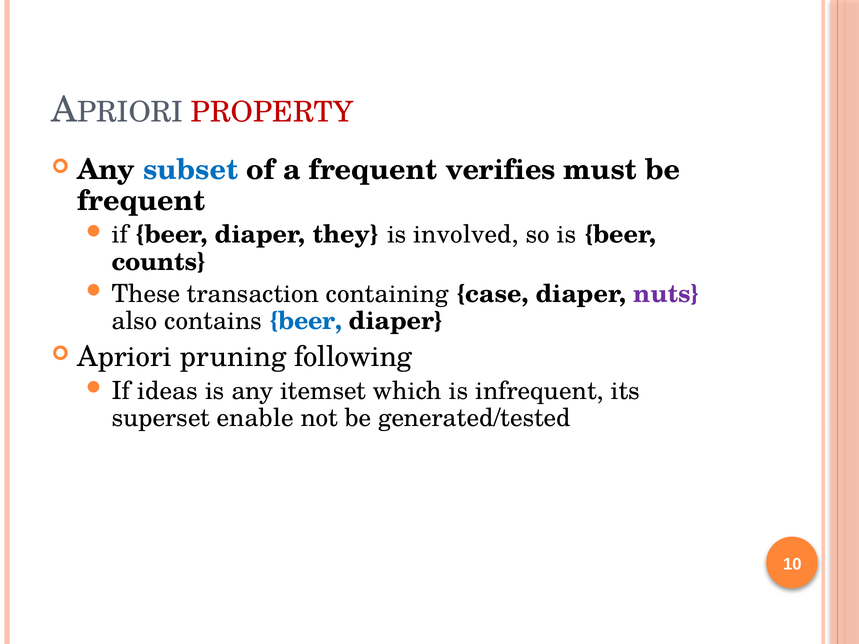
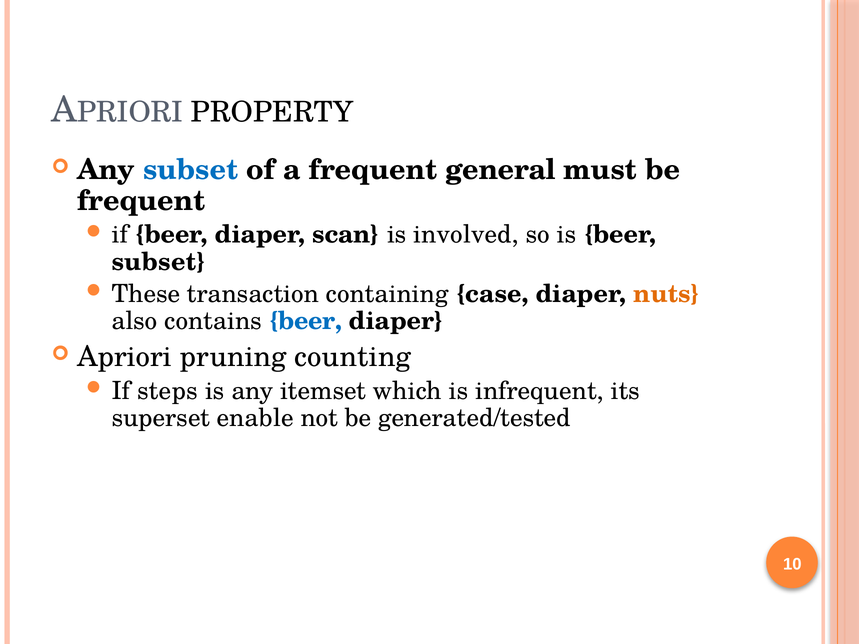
PROPERTY colour: red -> black (272, 112)
verifies: verifies -> general (501, 170)
they: they -> scan (346, 235)
counts: counts -> subset (159, 262)
nuts colour: purple -> orange (667, 294)
following: following -> counting (353, 357)
ideas: ideas -> steps (168, 391)
